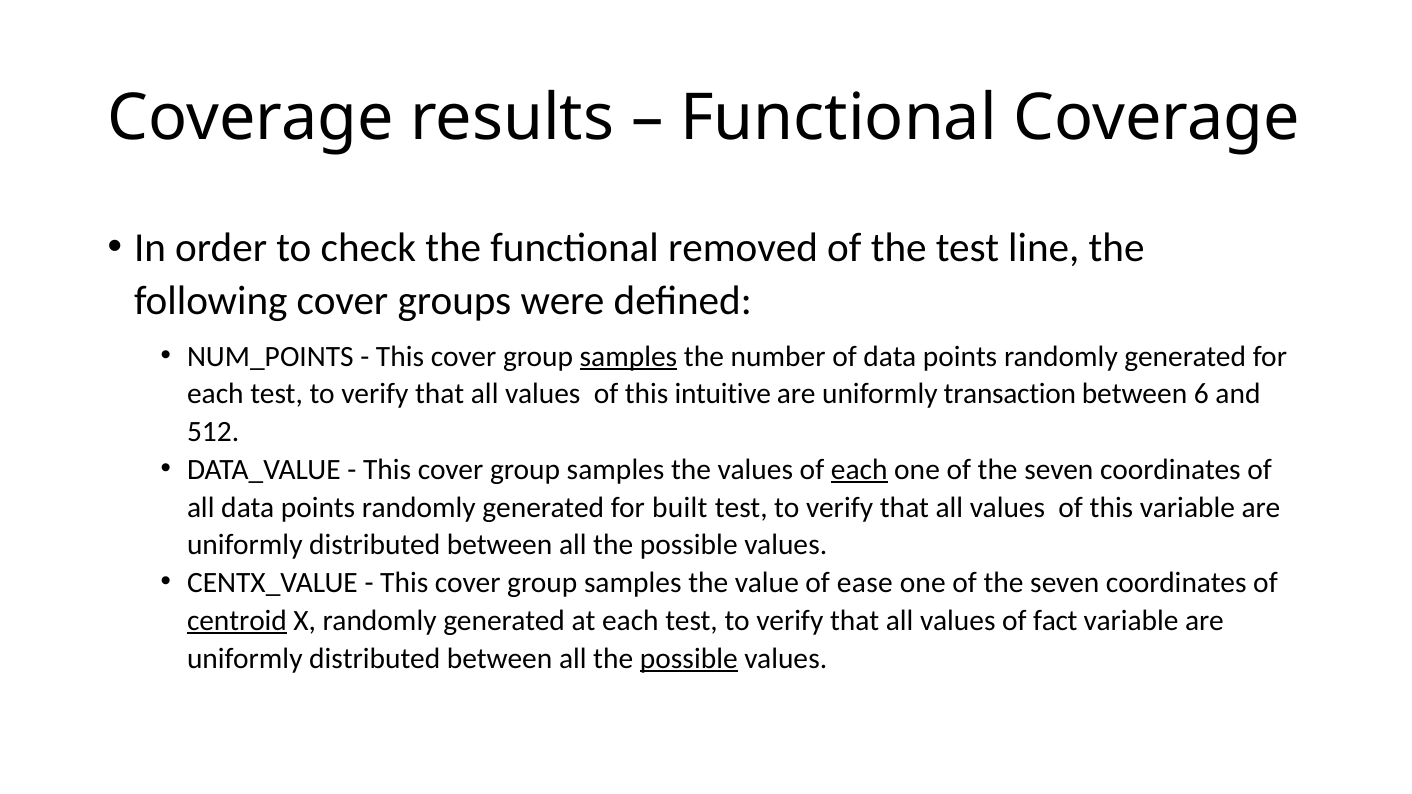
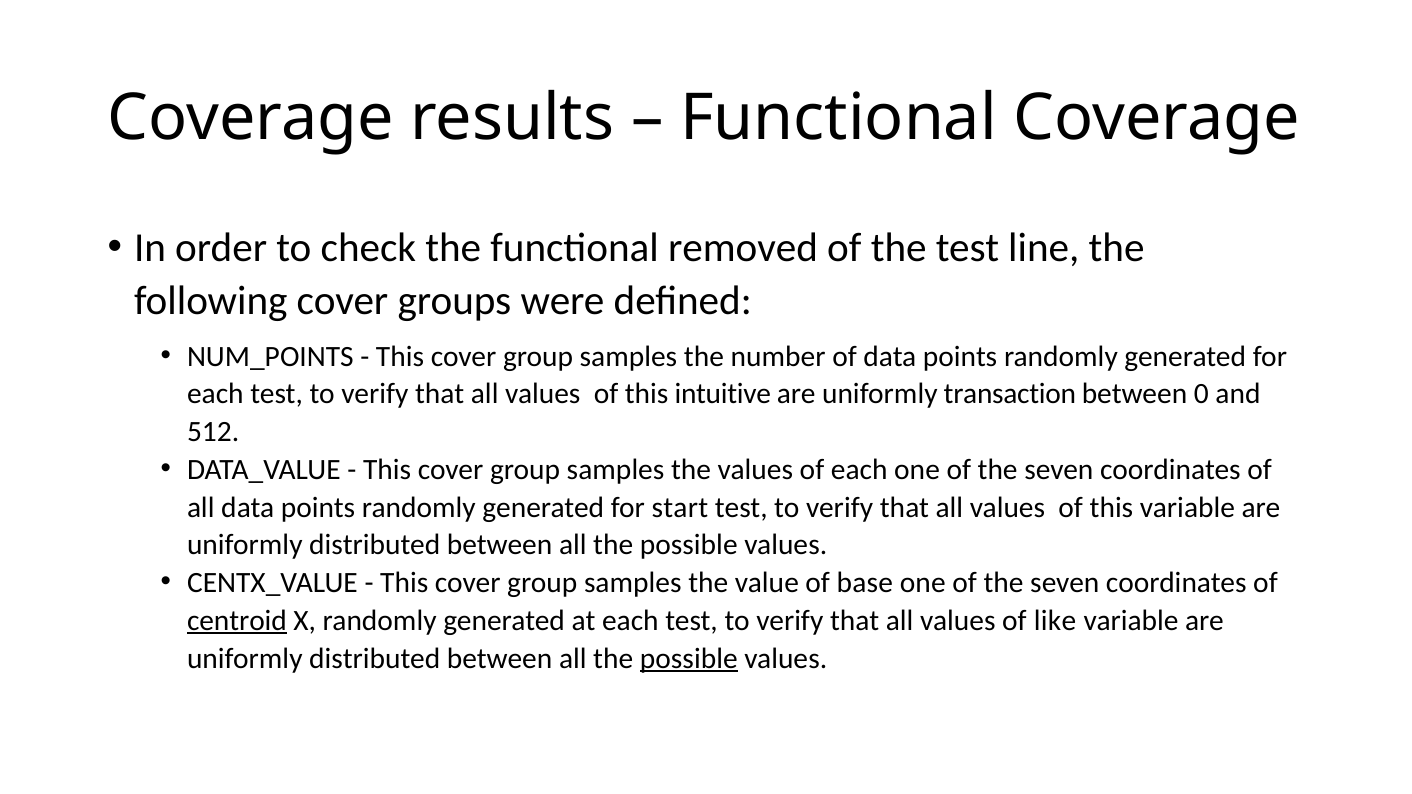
samples underline: present -> none (628, 356)
6: 6 -> 0 (1201, 394)
each underline: present -> none (859, 470)
built: built -> start (680, 508)
ease: ease -> base (865, 583)
fact: fact -> like (1055, 621)
